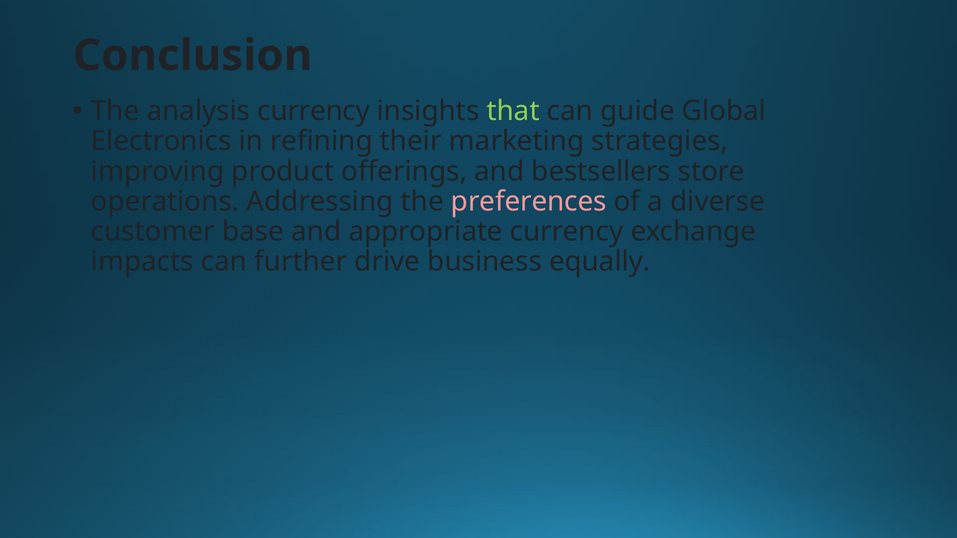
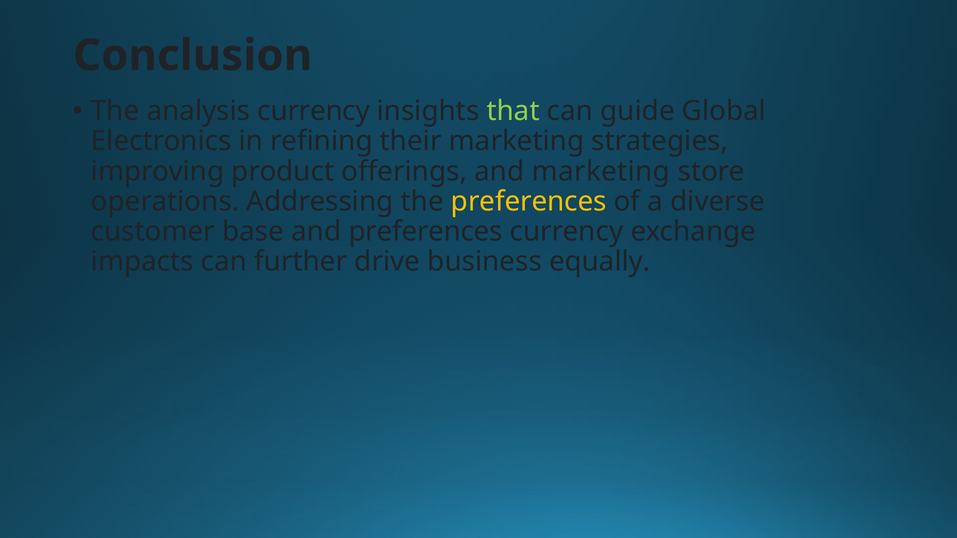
and bestsellers: bestsellers -> marketing (601, 171)
preferences colour: pink -> yellow (529, 202)
and appropriate: appropriate -> preferences (426, 232)
